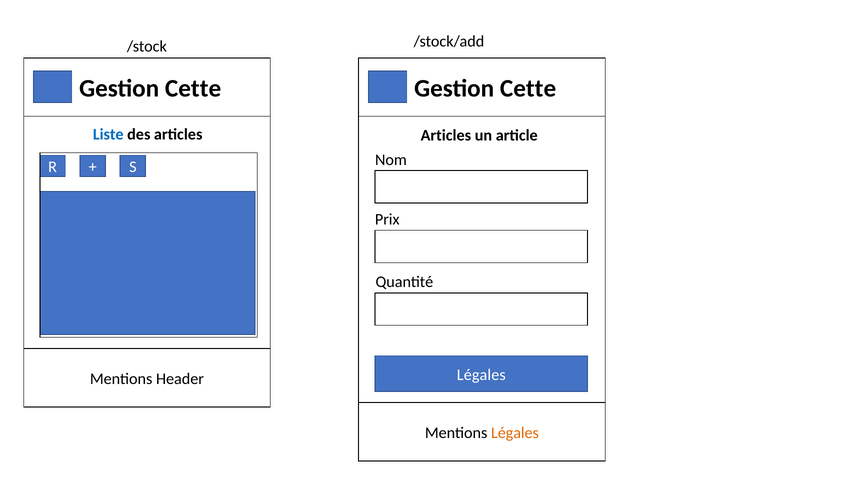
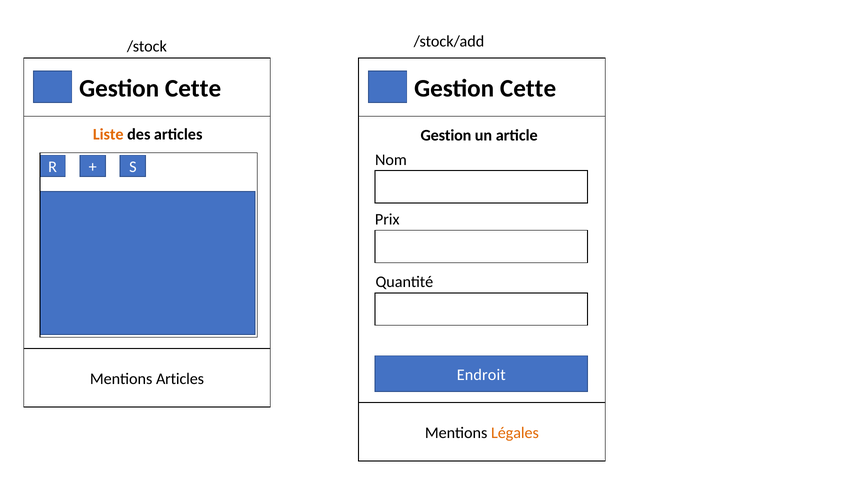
Liste colour: blue -> orange (108, 134)
Articles: Articles -> Gestion (446, 136)
Légales: Légales -> Endroit (481, 375)
Mentions Header: Header -> Articles (180, 379)
